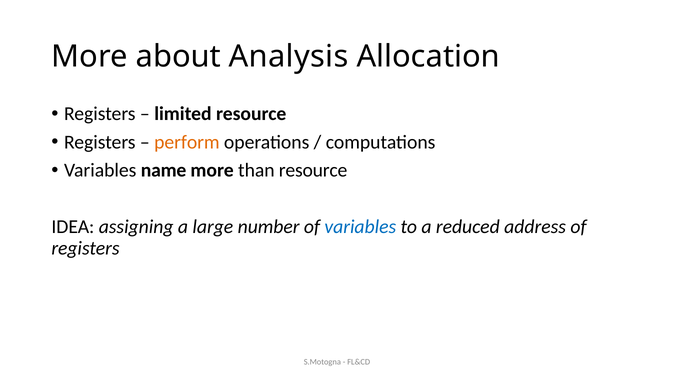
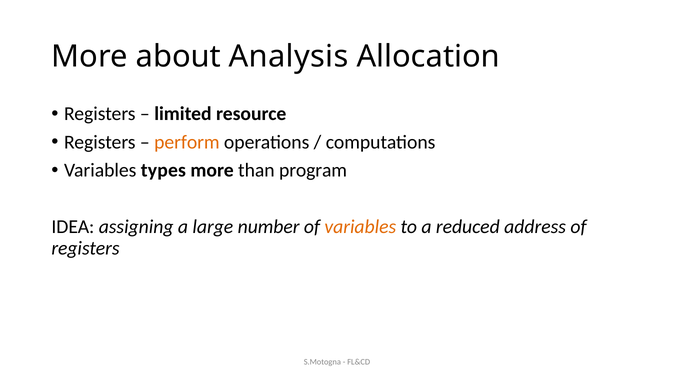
name: name -> types (163, 170)
than resource: resource -> program (313, 170)
variables colour: blue -> orange (360, 227)
